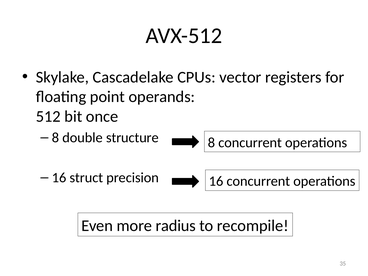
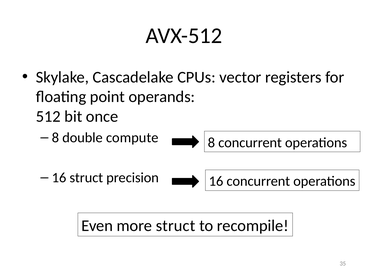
structure: structure -> compute (132, 138)
more radius: radius -> struct (176, 226)
